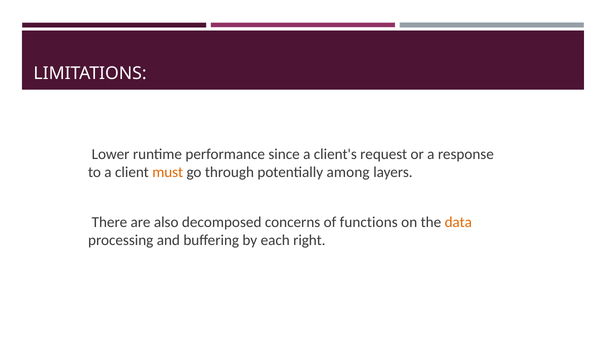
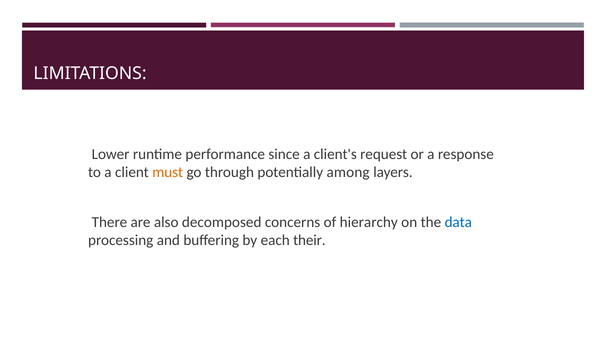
functions: functions -> hierarchy (369, 222)
data colour: orange -> blue (458, 222)
right: right -> their (309, 240)
